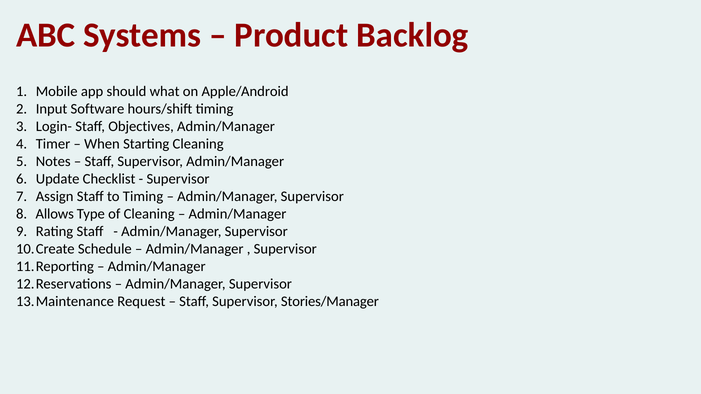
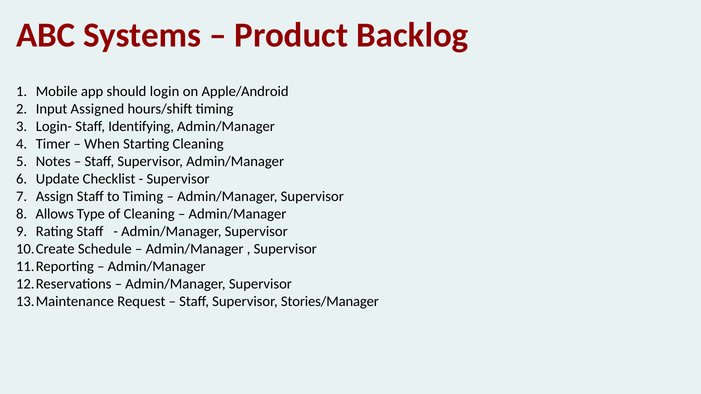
what: what -> login (165, 92)
Software: Software -> Assigned (97, 109)
Objectives: Objectives -> Identifying (141, 127)
